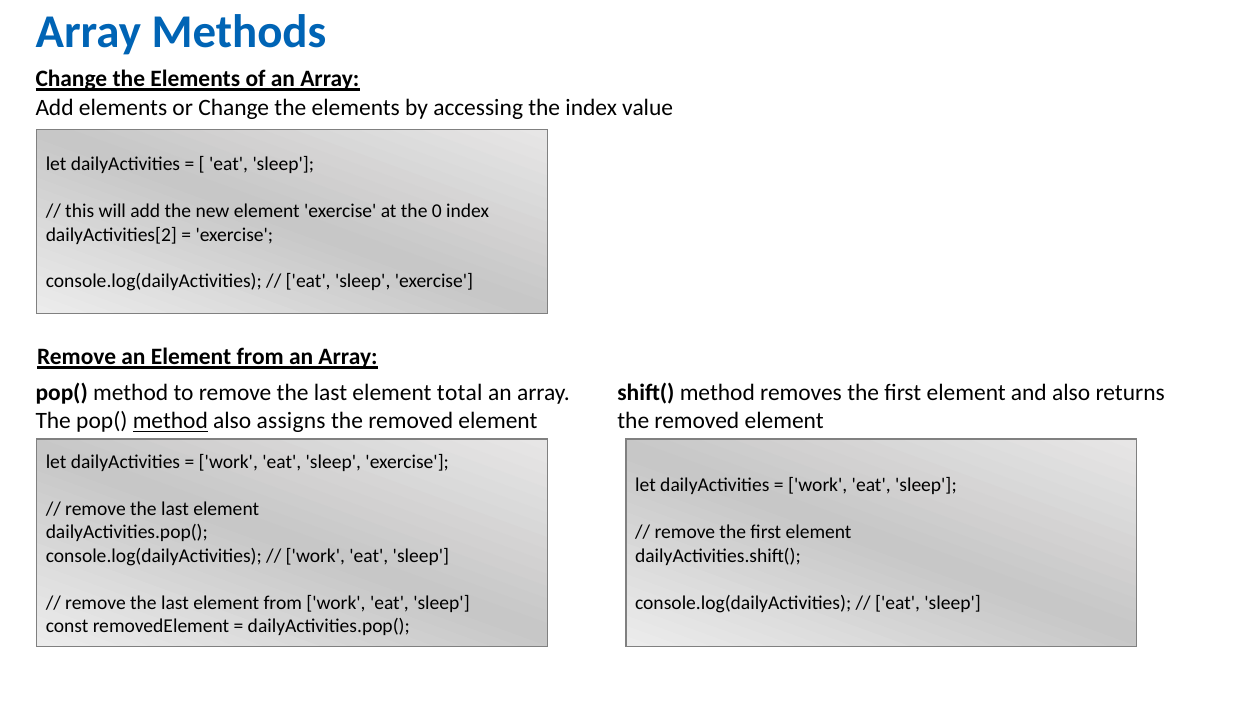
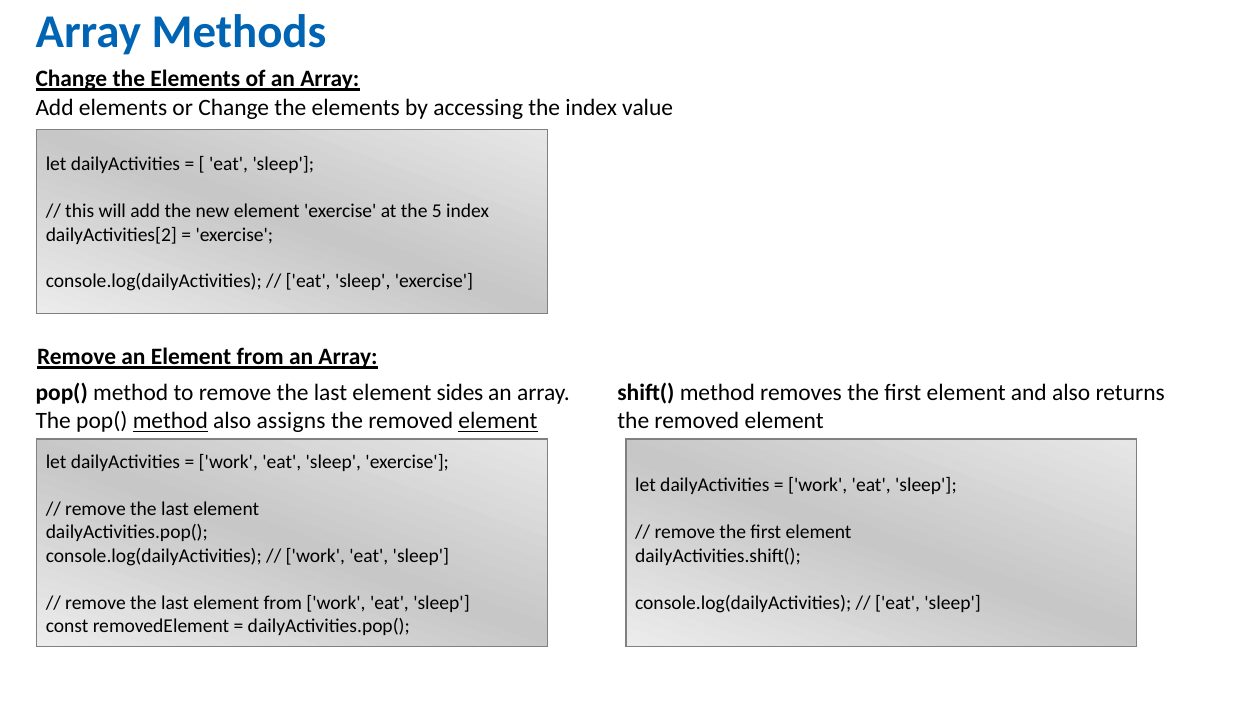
0: 0 -> 5 (437, 211)
total: total -> sides (460, 393)
element underline: none -> present (498, 421)
